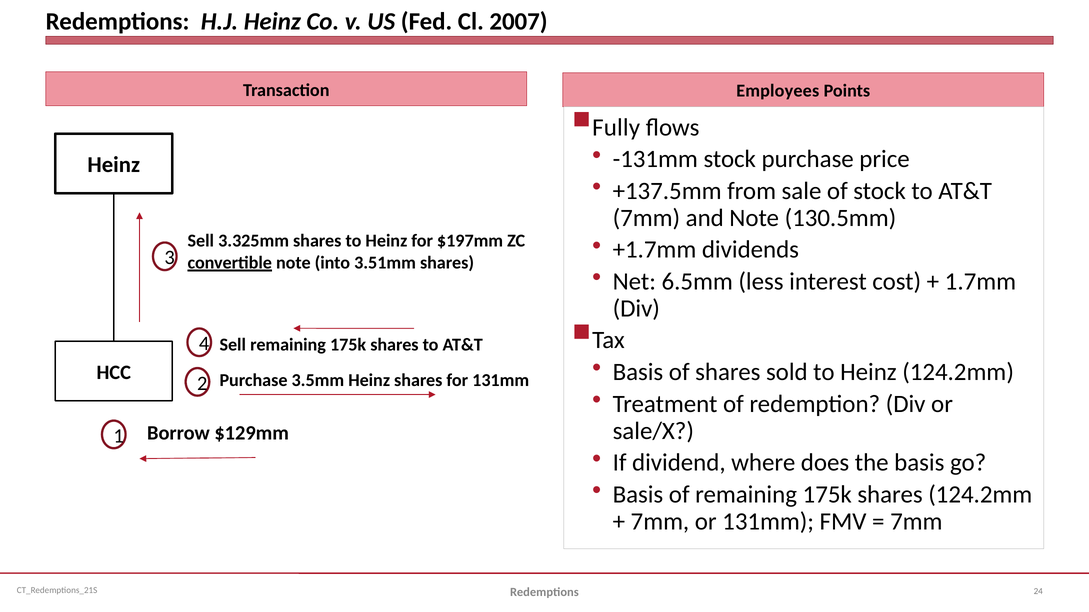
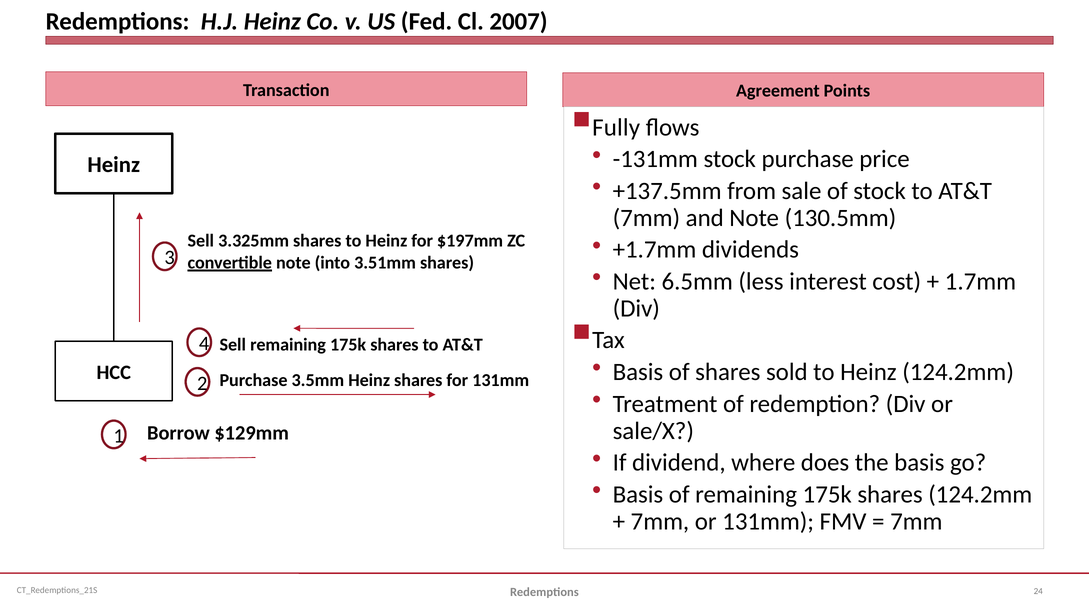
Employees: Employees -> Agreement (778, 91)
